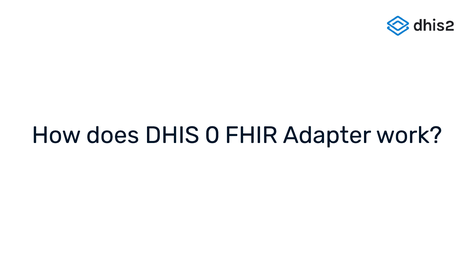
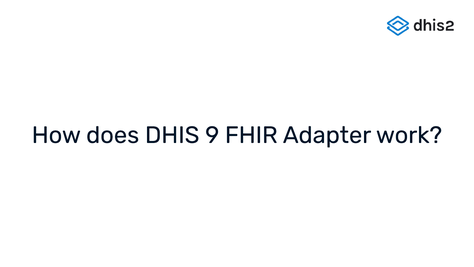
0: 0 -> 9 (212, 135)
